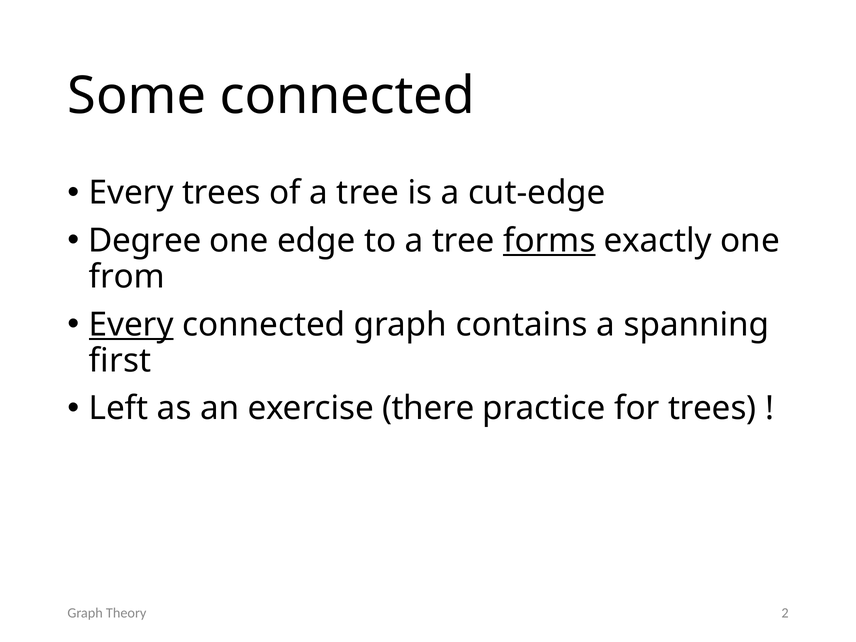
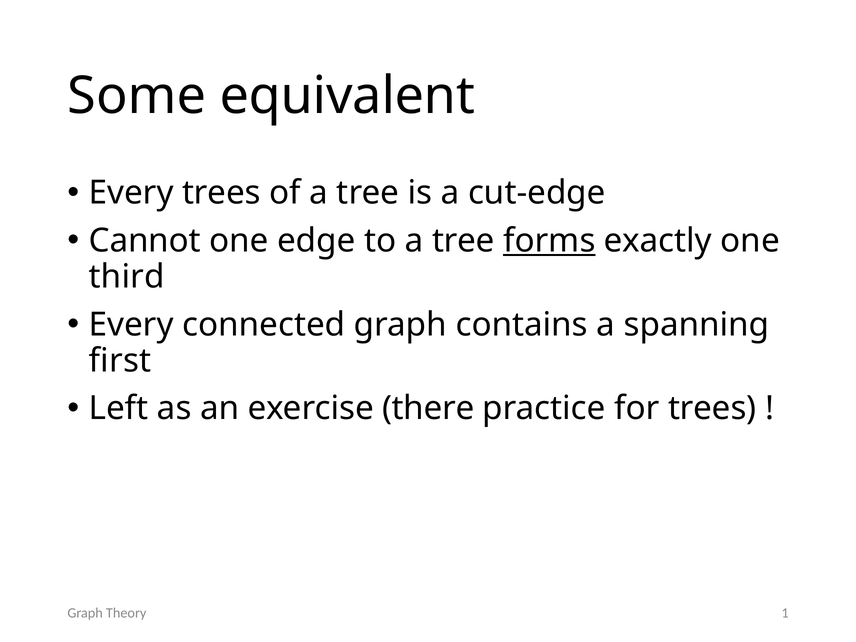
Some connected: connected -> equivalent (347, 96)
Degree: Degree -> Cannot (145, 241)
from: from -> third (127, 277)
Every underline: present -> none (131, 325)
2: 2 -> 1 (785, 613)
